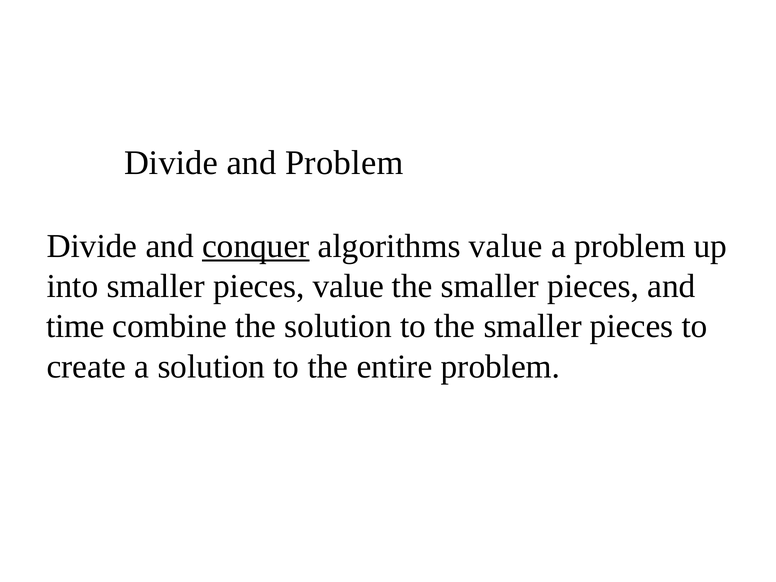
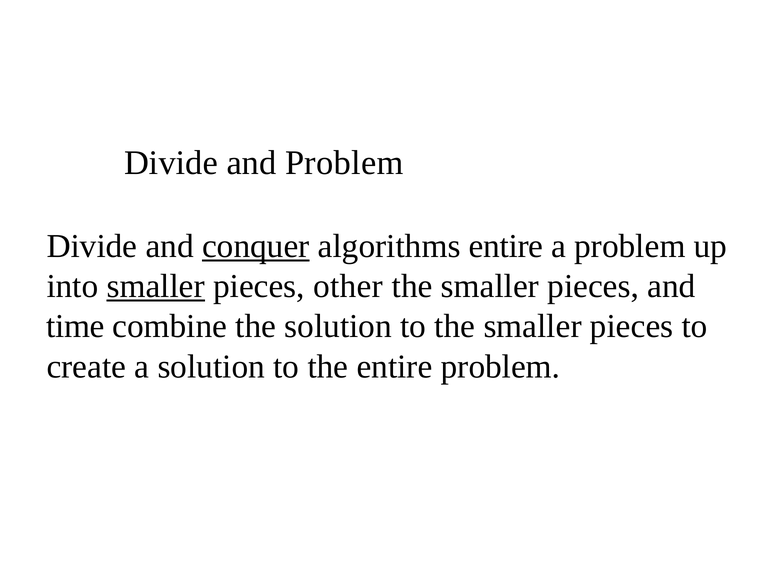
algorithms value: value -> entire (506, 246)
smaller underline: none -> present (156, 286)
pieces value: value -> other (348, 286)
